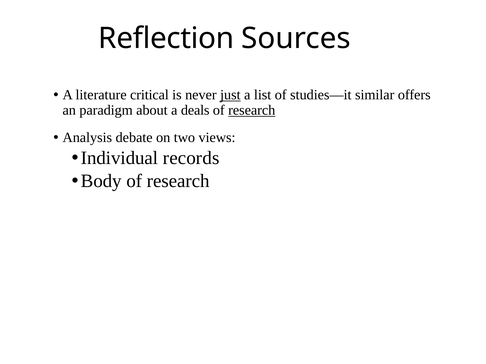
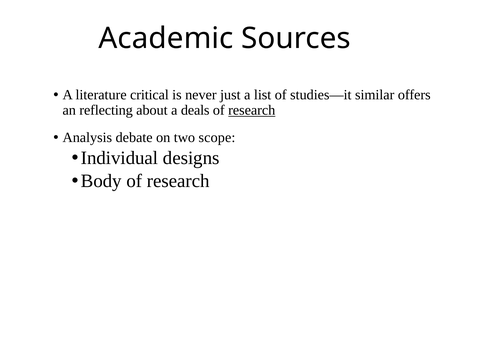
Reflection: Reflection -> Academic (166, 38)
just underline: present -> none (230, 95)
paradigm: paradigm -> reflecting (106, 110)
views: views -> scope (217, 138)
records: records -> designs (191, 158)
